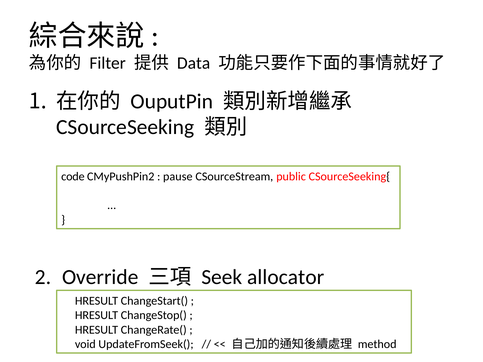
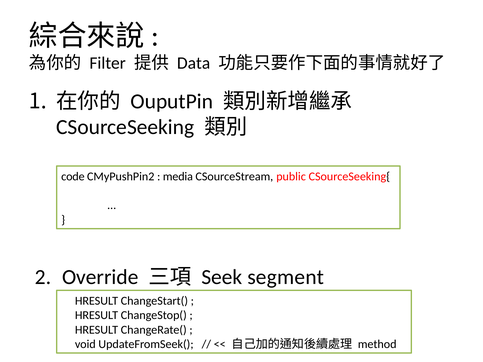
pause: pause -> media (178, 176)
allocator: allocator -> segment (286, 277)
